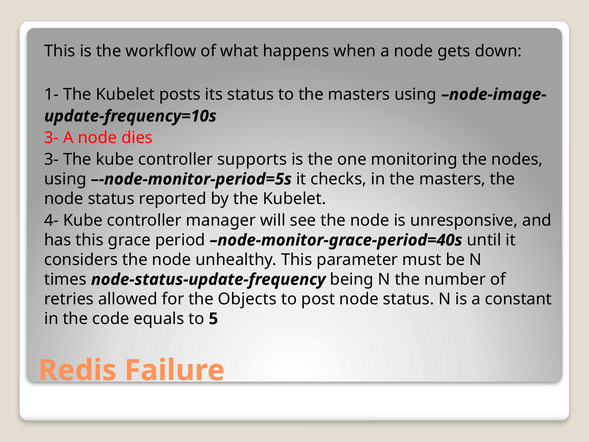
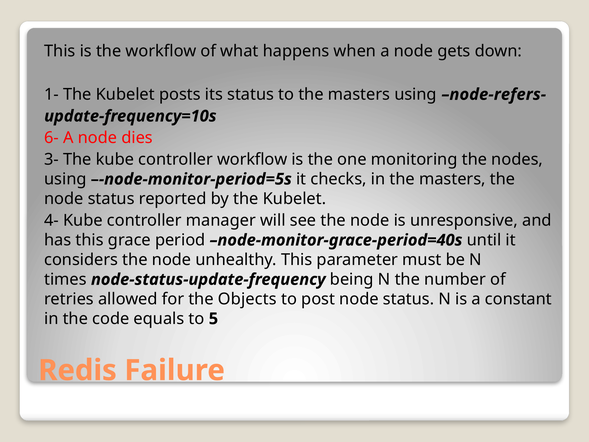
node-image-: node-image- -> node-refers- (494, 94)
3-: 3- -> 6- (51, 138)
controller supports: supports -> workflow (252, 159)
